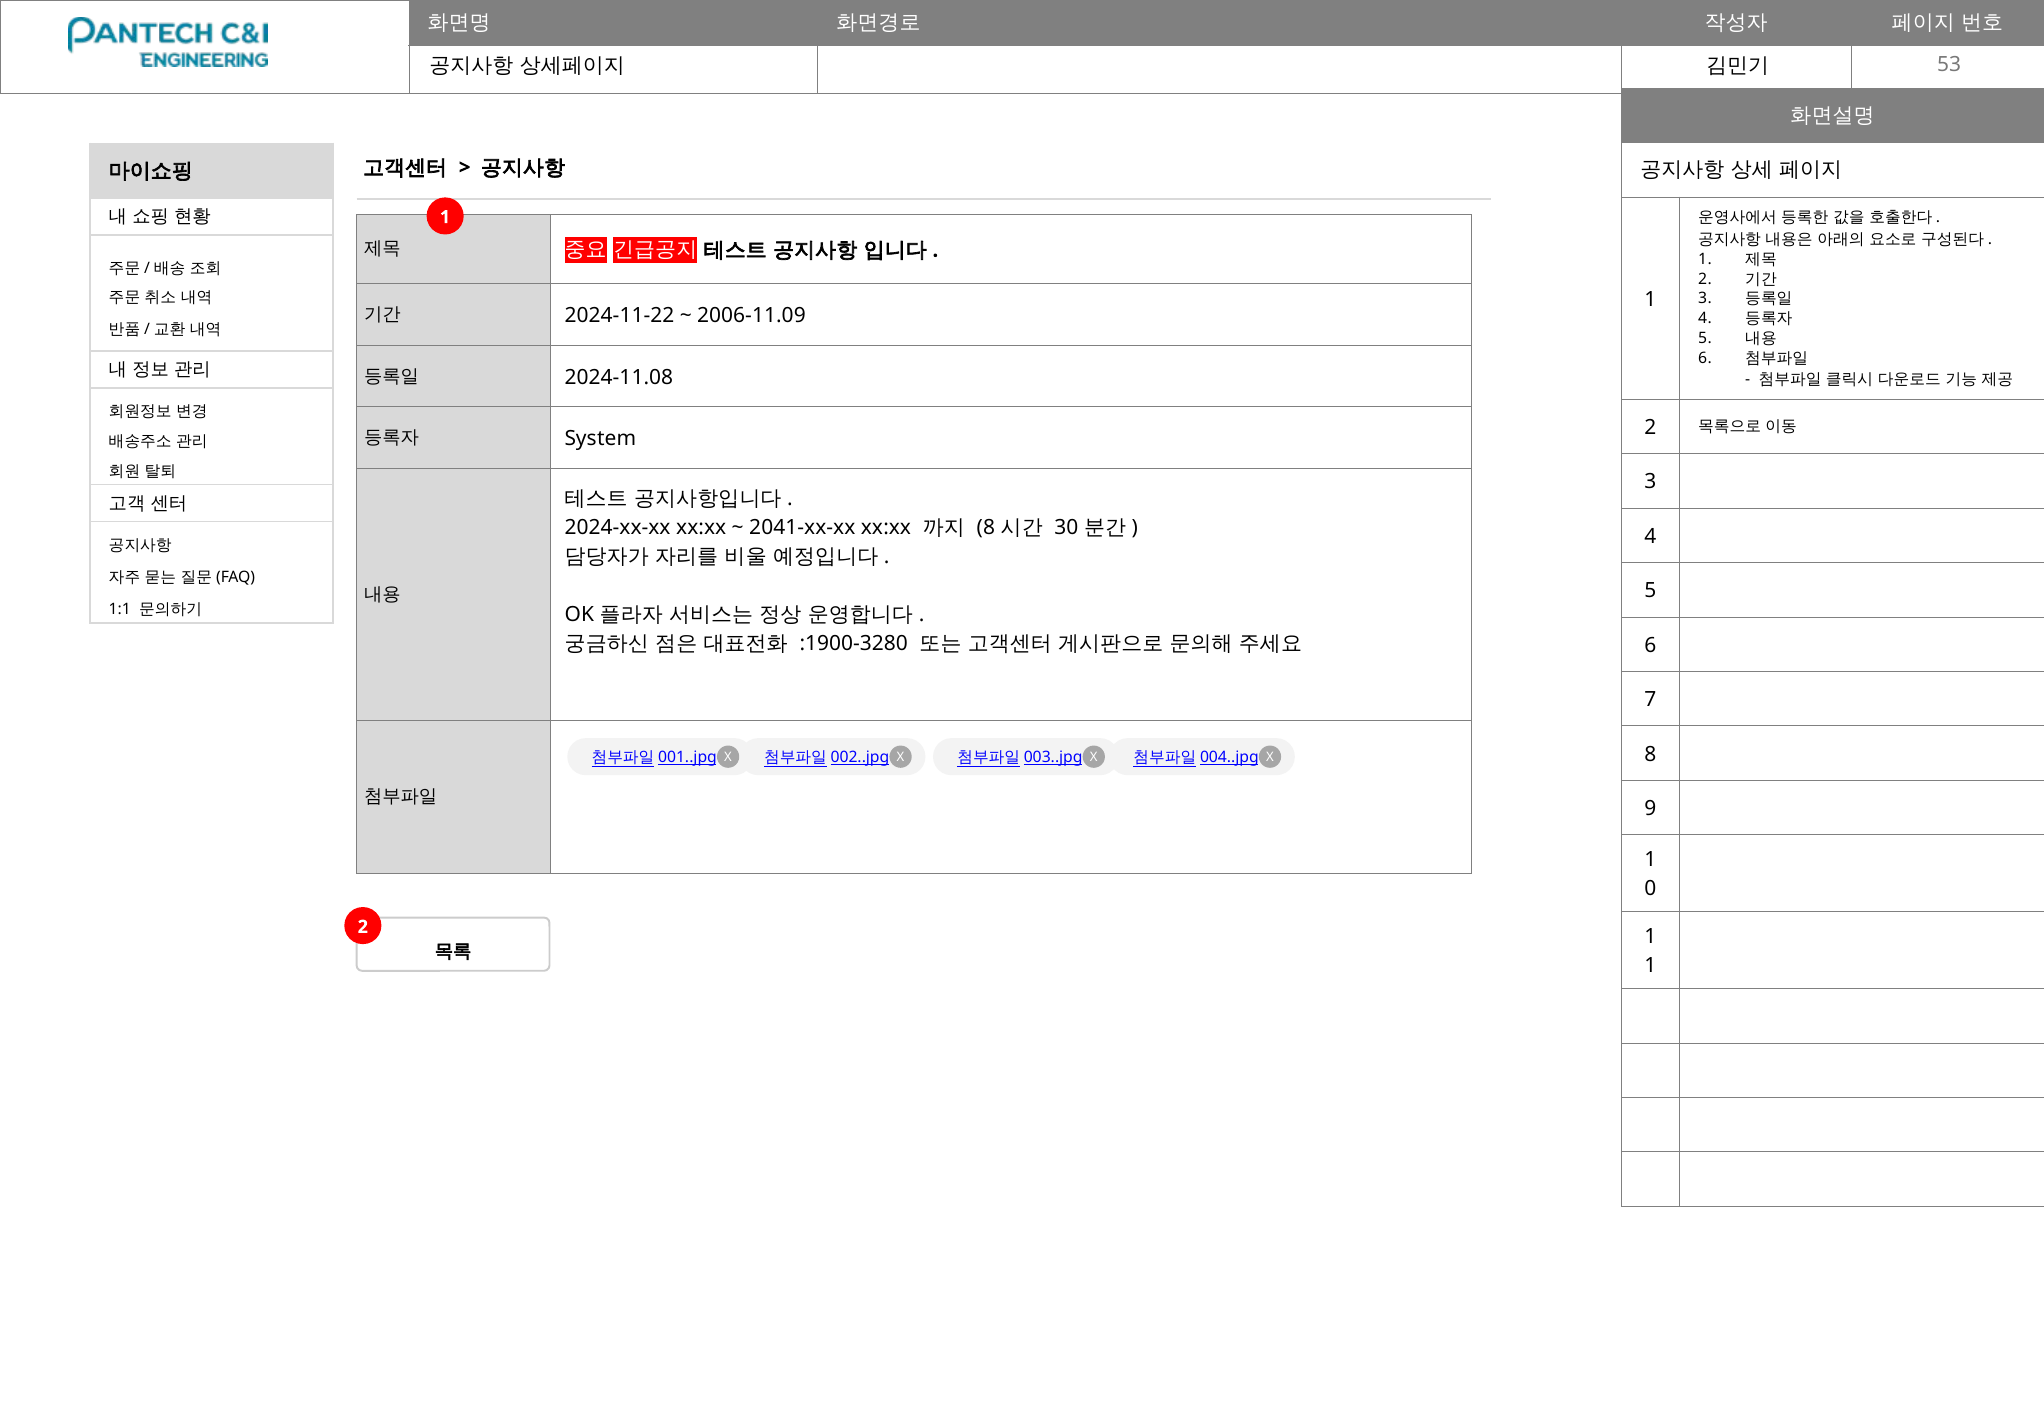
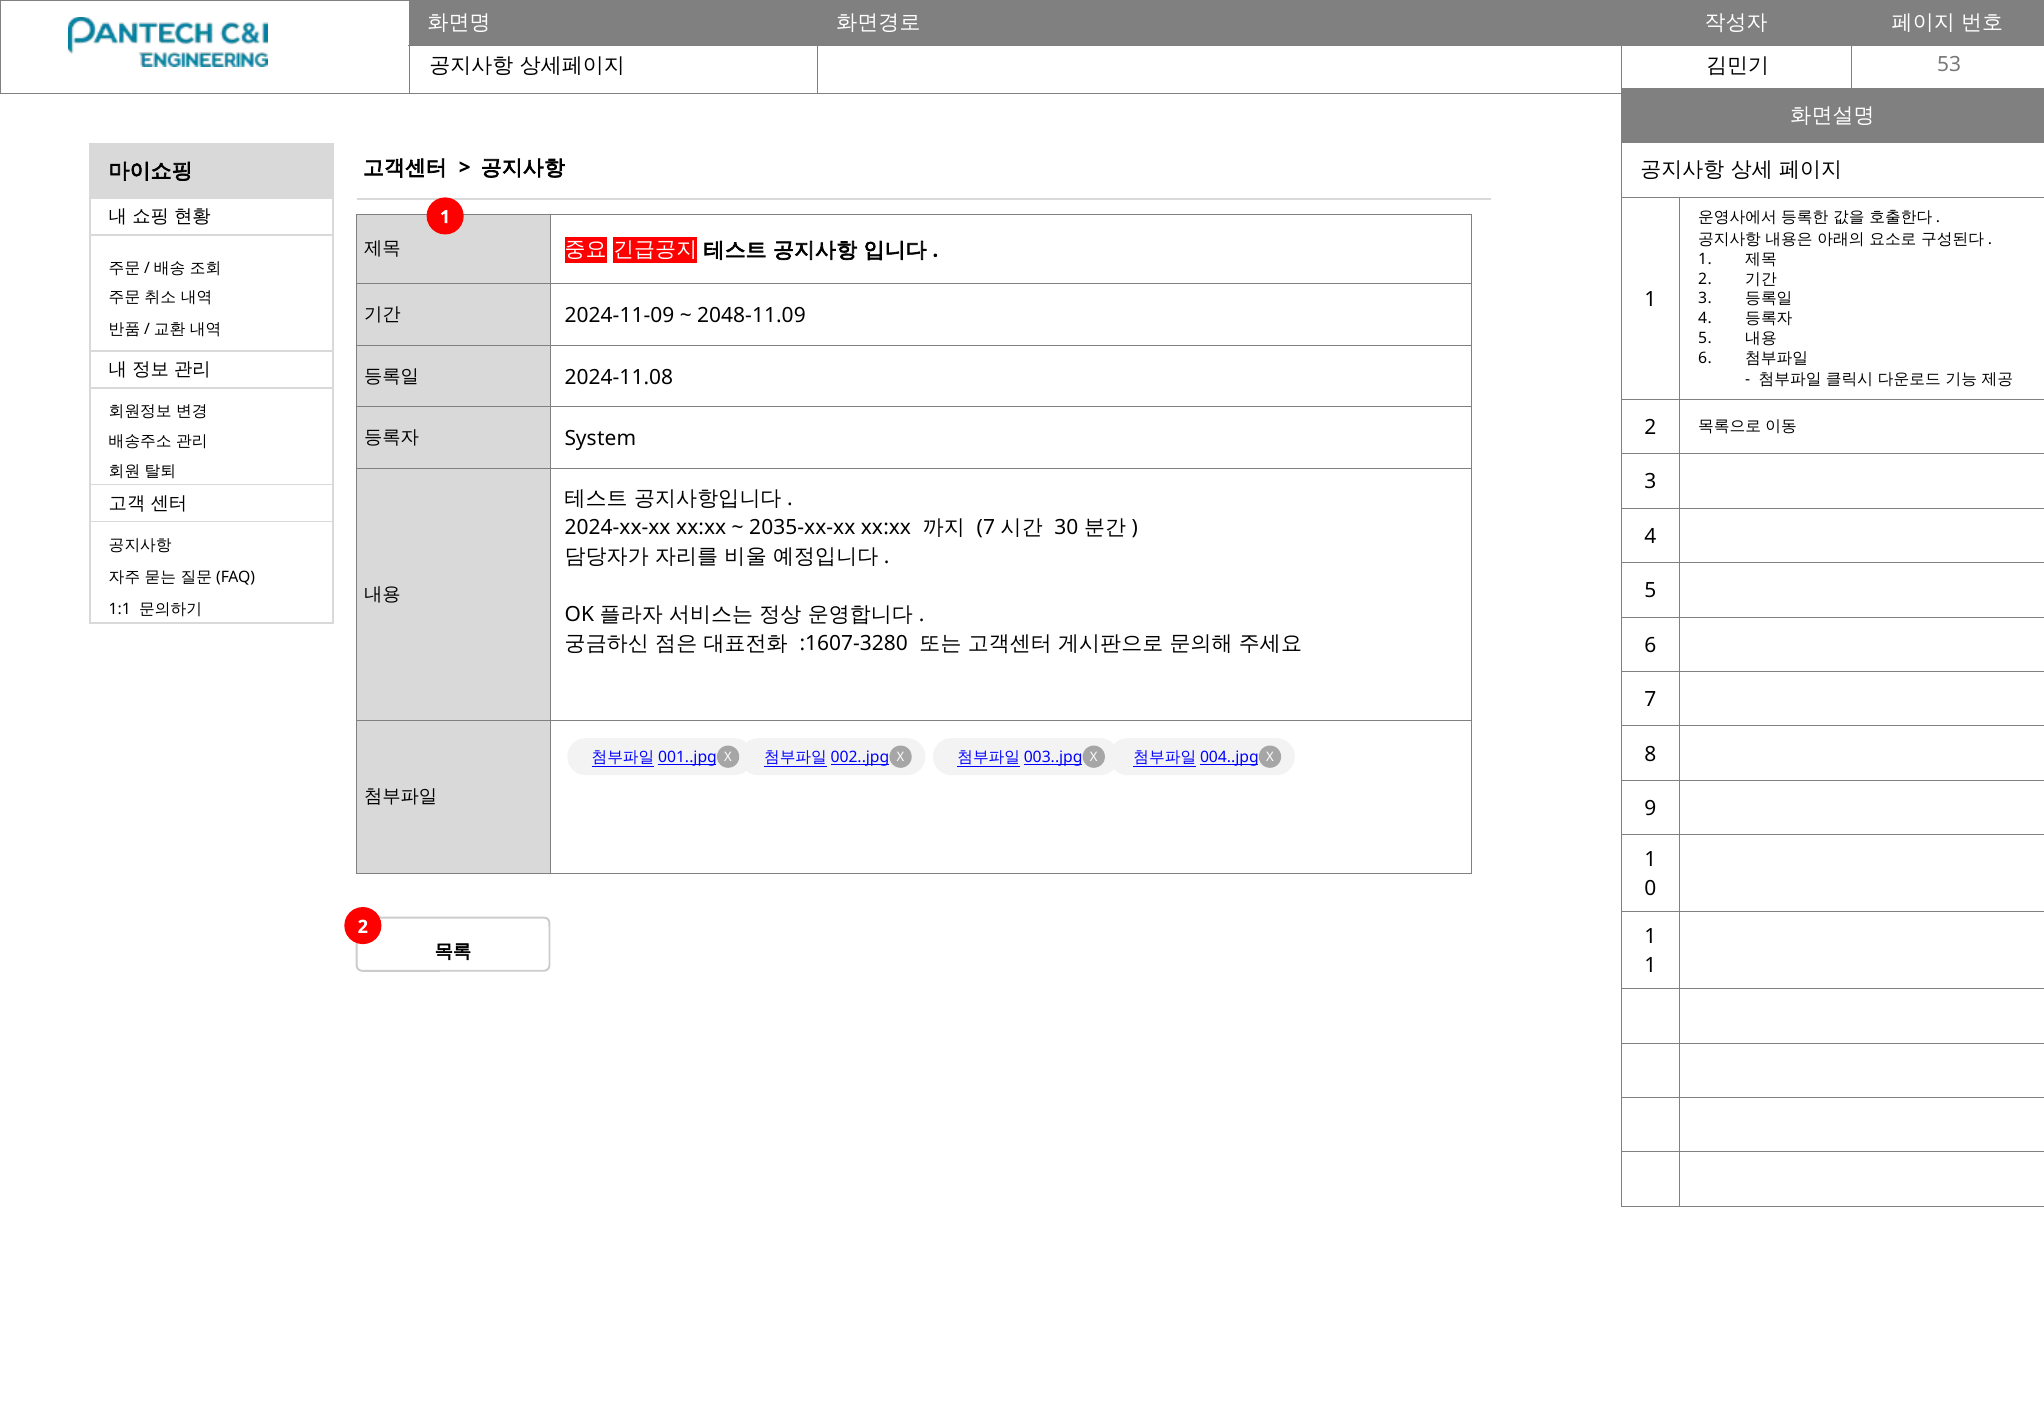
2024-11-22: 2024-11-22 -> 2024-11-09 (619, 315)
2006-11.09: 2006-11.09 -> 2048-11.09 (751, 315)
2041-xx-xx: 2041-xx-xx -> 2035-xx-xx (802, 527)
8: 8 -> 7 (986, 527)
:1900-3280: :1900-3280 -> :1607-3280 (854, 643)
